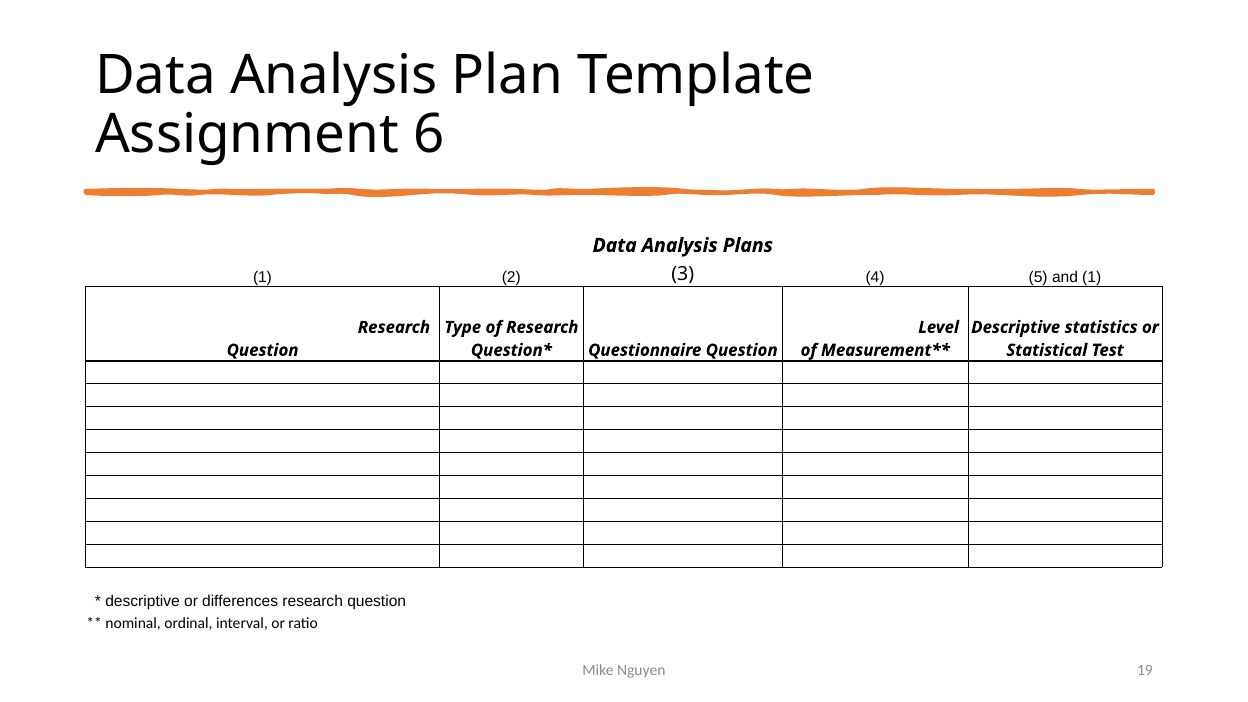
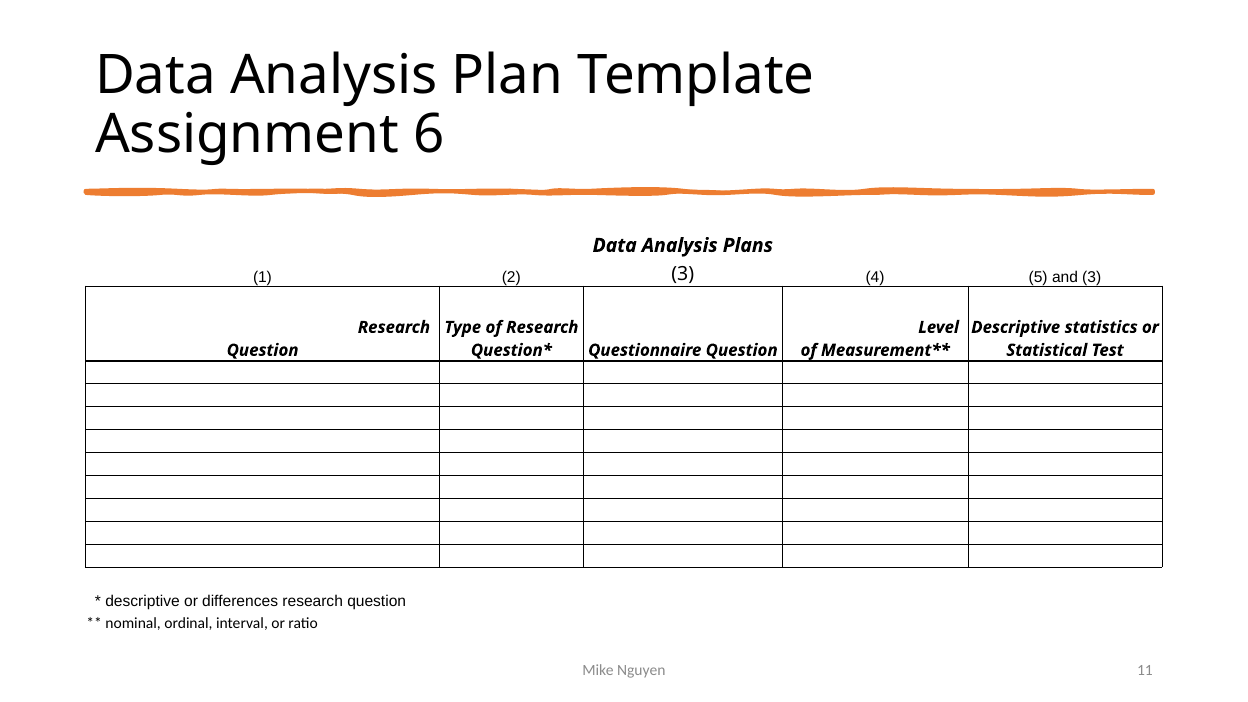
and 1: 1 -> 3 (1092, 278)
19: 19 -> 11 (1145, 670)
